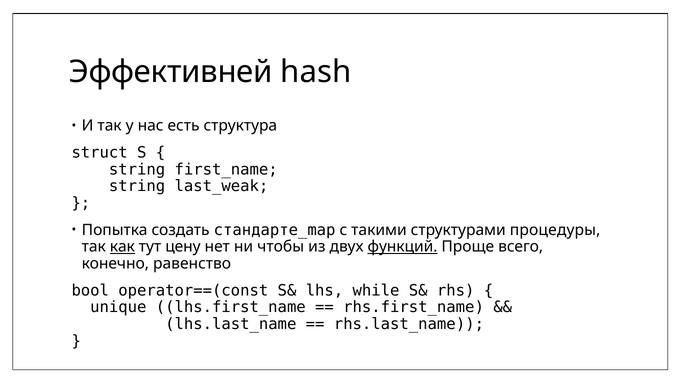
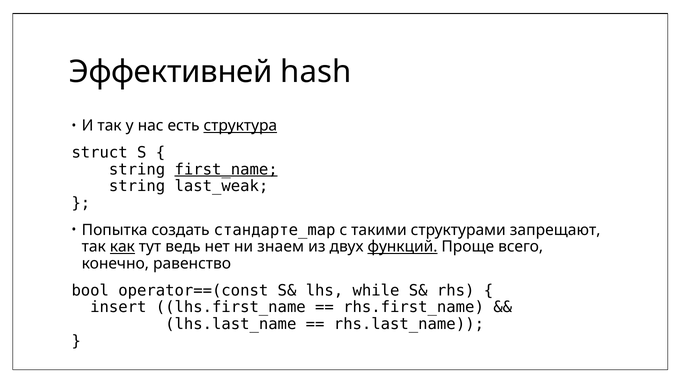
структура underline: none -> present (240, 126)
first_name underline: none -> present (226, 169)
процедуры: процедуры -> запрещают (555, 230)
цену: цену -> ведь (183, 247)
чтобы: чтобы -> знаем (281, 247)
unique: unique -> insert (118, 307)
